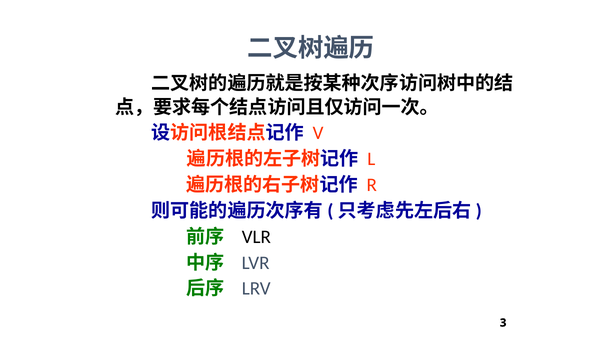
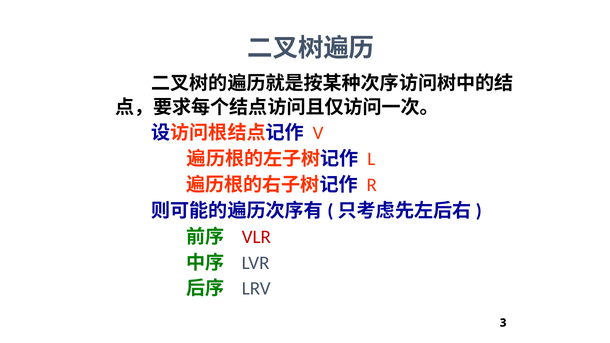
VLR colour: black -> red (256, 237)
